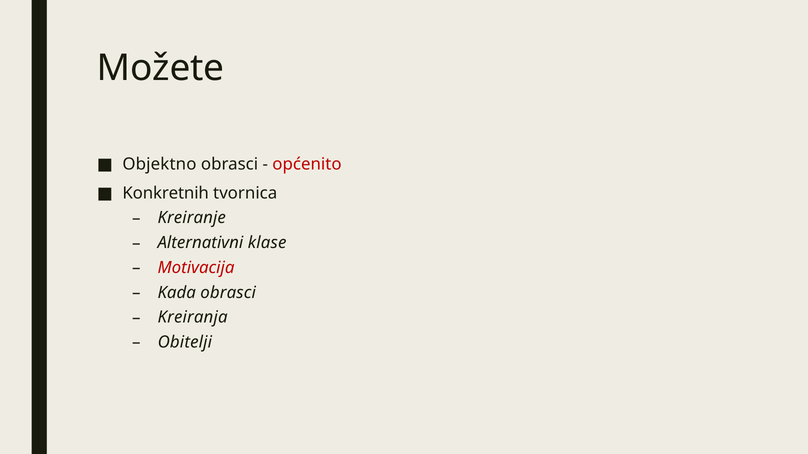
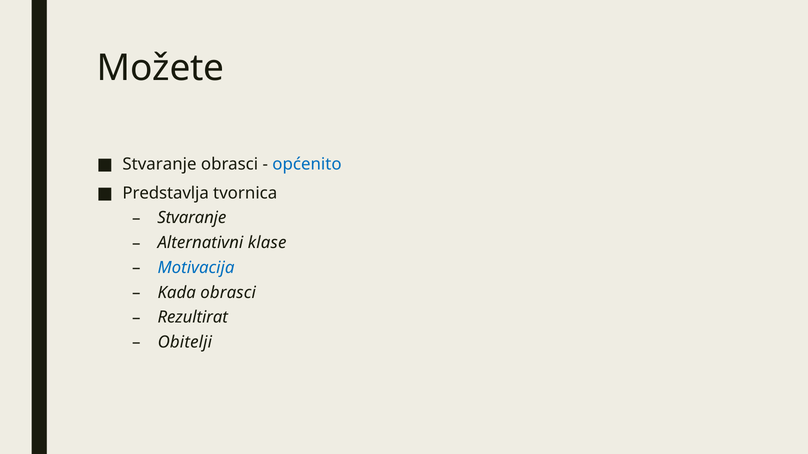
Objektno: Objektno -> Stvaranje (160, 164)
općenito colour: red -> blue (307, 164)
Konkretnih: Konkretnih -> Predstavlja (166, 193)
Kreiranje: Kreiranje -> Stvaranje (192, 218)
Motivacija colour: red -> blue (196, 268)
Kreiranja: Kreiranja -> Rezultirat (193, 318)
